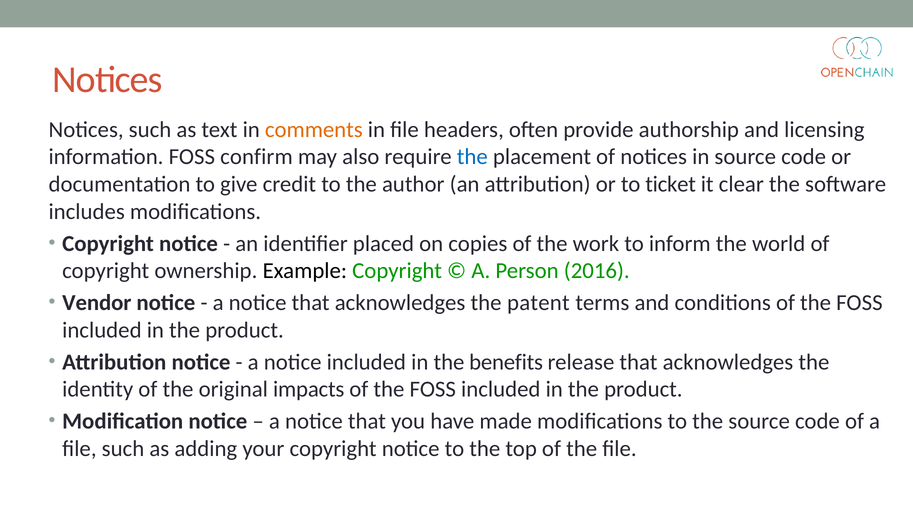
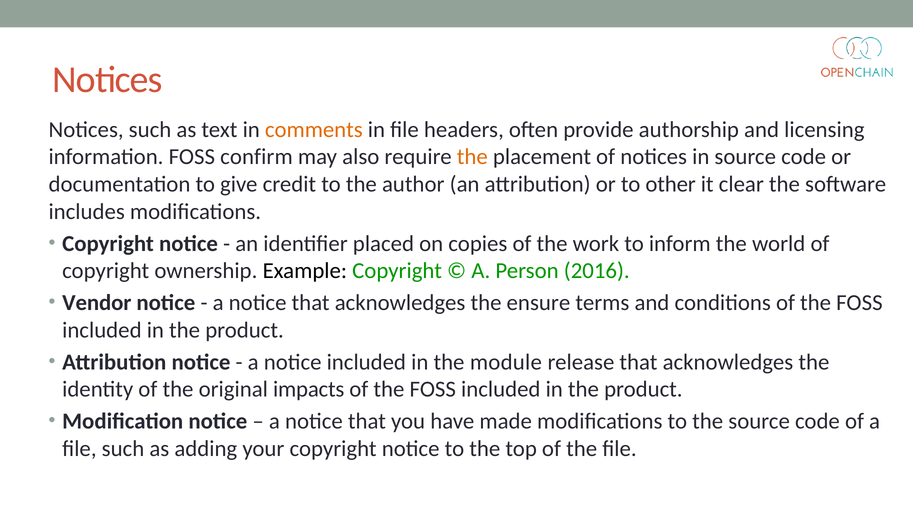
the colour: blue -> orange (472, 157)
ticket: ticket -> other (671, 184)
patent: patent -> ensure (538, 303)
benefits: benefits -> module (506, 362)
